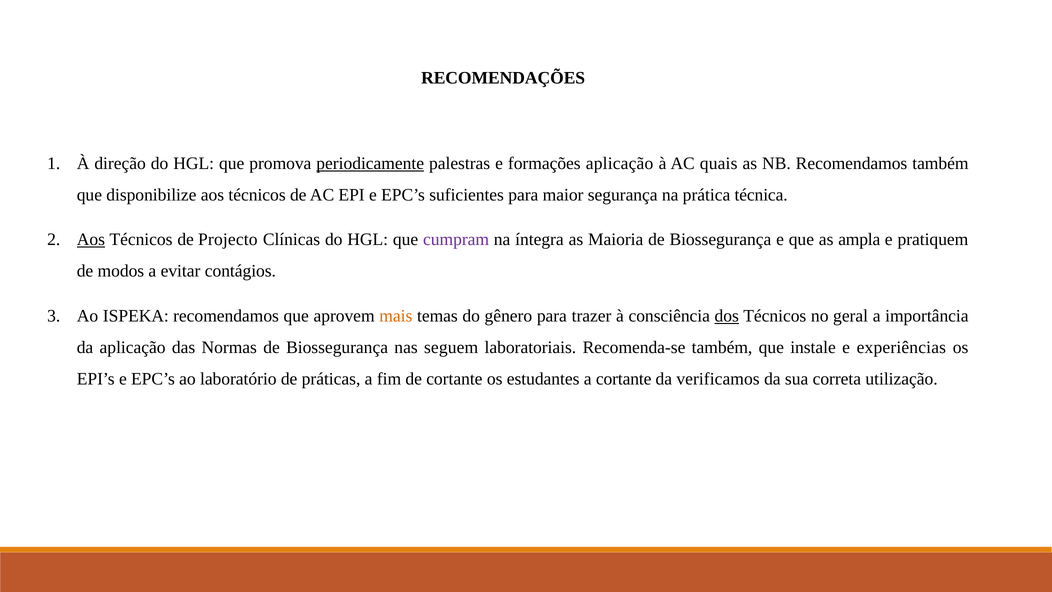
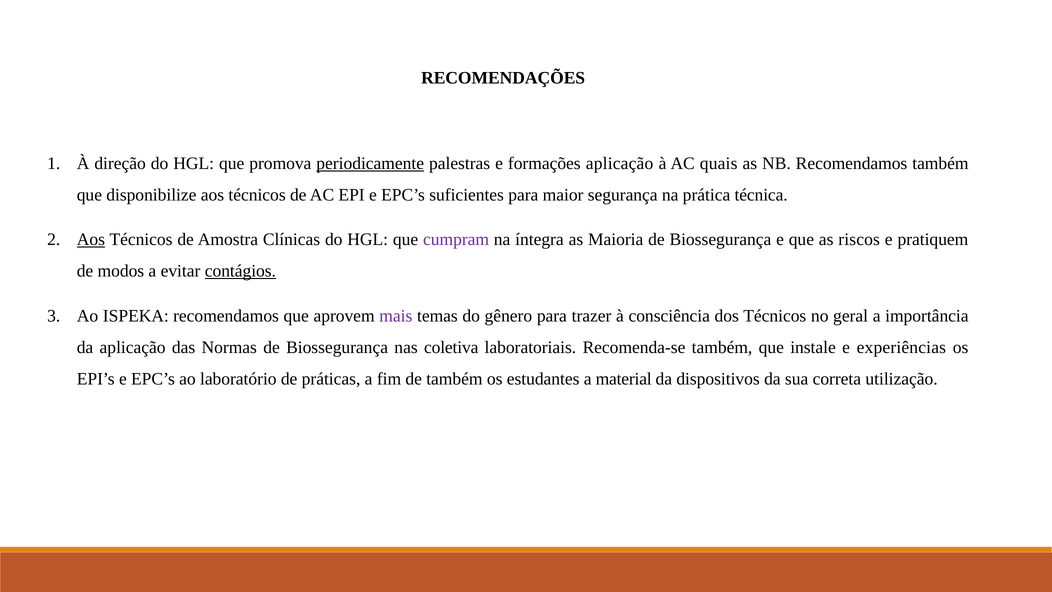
Projecto: Projecto -> Amostra (228, 239)
ampla: ampla -> riscos (859, 239)
contágios underline: none -> present (240, 271)
mais colour: orange -> purple (396, 316)
dos underline: present -> none (727, 316)
seguem: seguem -> coletiva (451, 347)
de cortante: cortante -> também (454, 379)
a cortante: cortante -> material (624, 379)
verificamos: verificamos -> dispositivos (718, 379)
